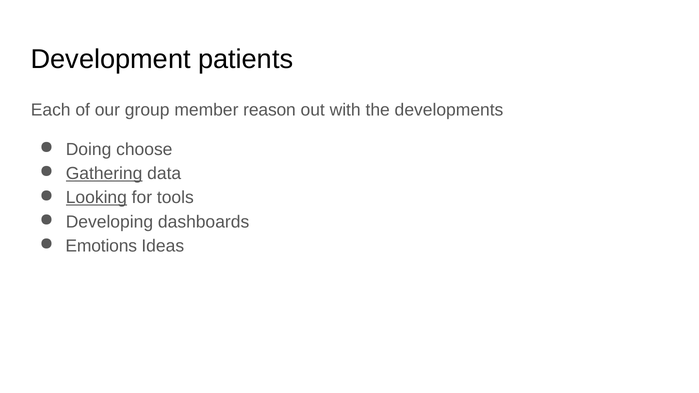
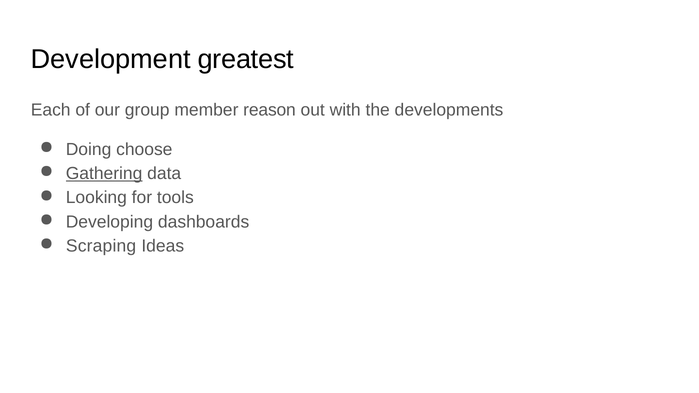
patients: patients -> greatest (246, 59)
Looking underline: present -> none (96, 198)
Emotions: Emotions -> Scraping (101, 246)
